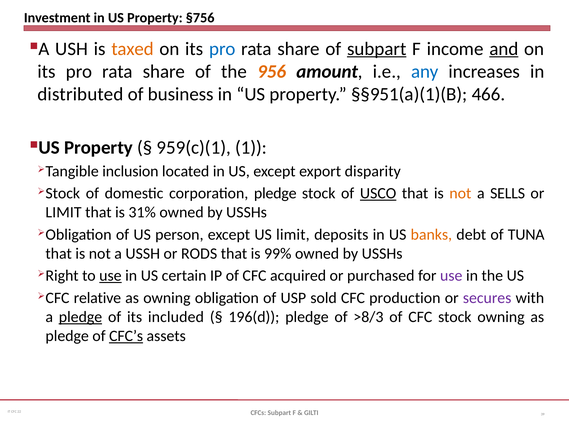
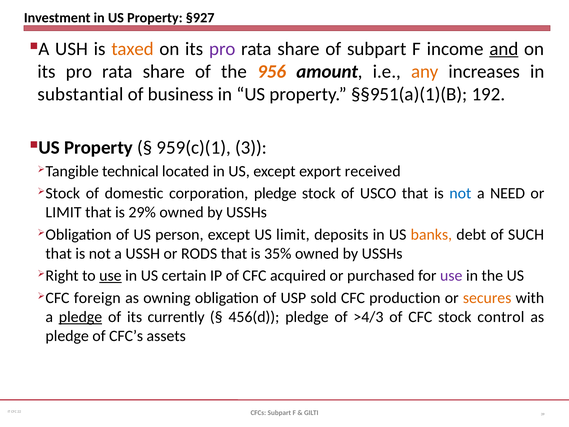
§756: §756 -> §927 (200, 18)
pro colour: blue -> purple (222, 49)
subpart underline: present -> none (377, 49)
any colour: blue -> orange (425, 71)
distributed: distributed -> substantial (80, 94)
466: 466 -> 192 (488, 94)
1: 1 -> 3 (251, 147)
inclusion: inclusion -> technical (130, 171)
disparity: disparity -> received (373, 171)
USCO underline: present -> none (378, 193)
not colour: orange -> blue (460, 193)
SELLS: SELLS -> NEED (508, 193)
31%: 31% -> 29% (142, 212)
TUNA: TUNA -> SUCH (526, 234)
99%: 99% -> 35% (278, 253)
relative: relative -> foreign (97, 298)
secures colour: purple -> orange (487, 298)
included: included -> currently (176, 317)
196(d: 196(d -> 456(d (254, 317)
>8/3: >8/3 -> >4/3 (368, 317)
stock owning: owning -> control (501, 317)
CFC’s underline: present -> none (126, 336)
